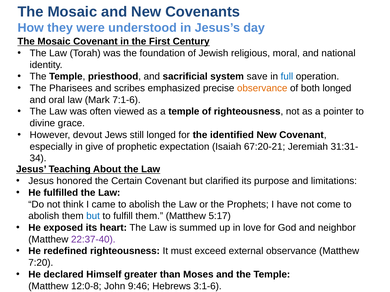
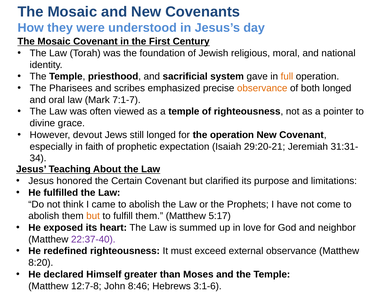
save: save -> gave (257, 77)
full colour: blue -> orange (287, 77)
7:1-6: 7:1-6 -> 7:1-7 (127, 100)
the identified: identified -> operation (232, 135)
give: give -> faith (94, 147)
67:20-21: 67:20-21 -> 29:20-21 (265, 147)
but colour: blue -> orange (93, 216)
7:20: 7:20 -> 8:20 (41, 263)
12:0-8: 12:0-8 -> 12:7-8 (86, 287)
9:46: 9:46 -> 8:46 (139, 287)
